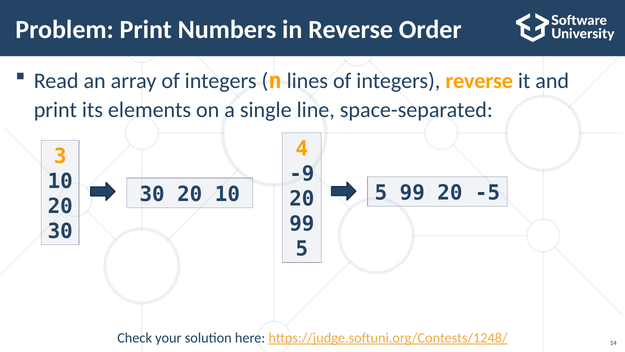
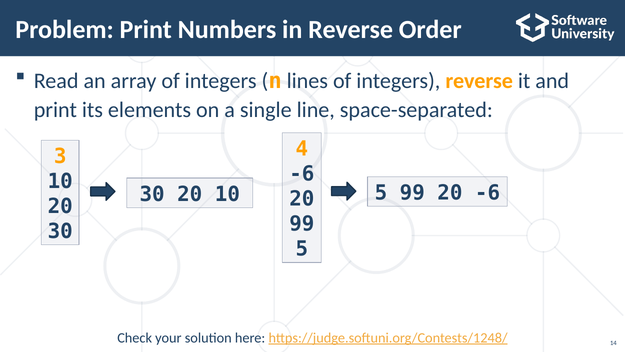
-9: -9 -> -6 (302, 174)
20 -5: -5 -> -6 (488, 193)
